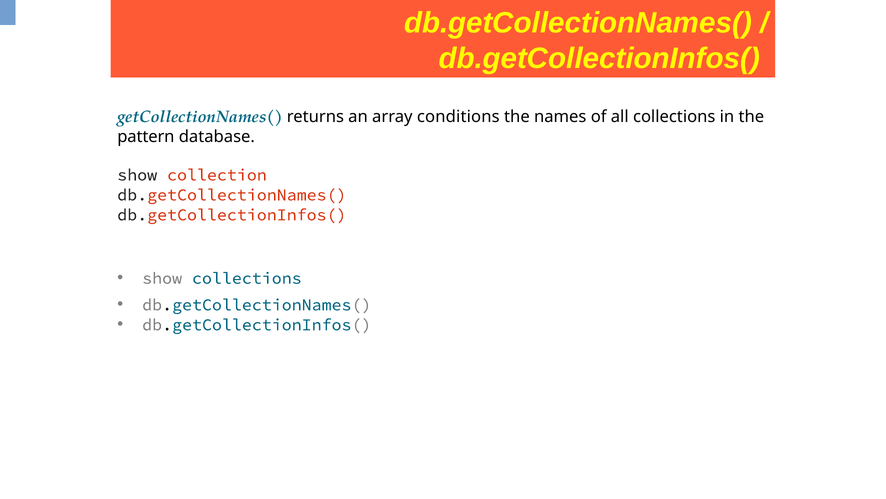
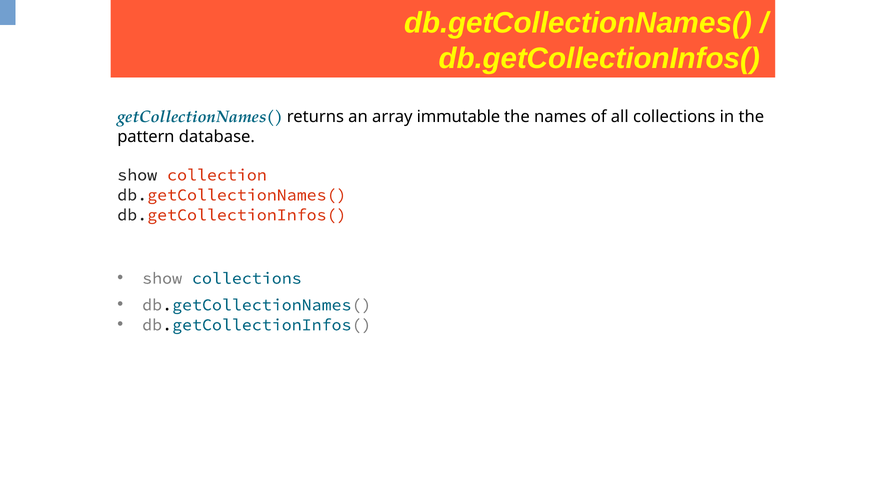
conditions: conditions -> immutable (458, 117)
